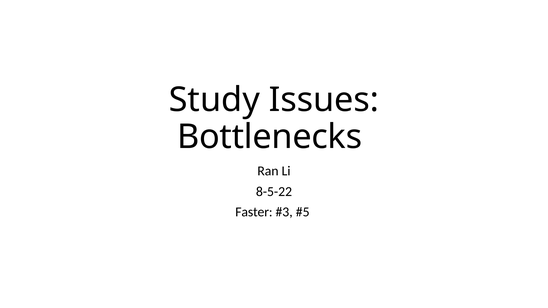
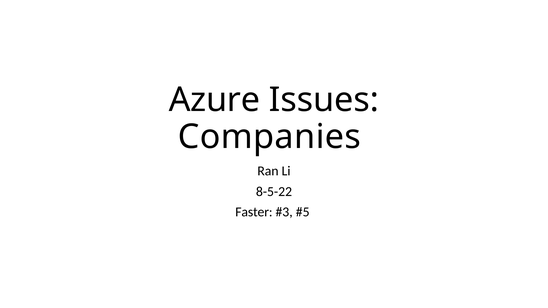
Study: Study -> Azure (214, 100)
Bottlenecks: Bottlenecks -> Companies (269, 137)
